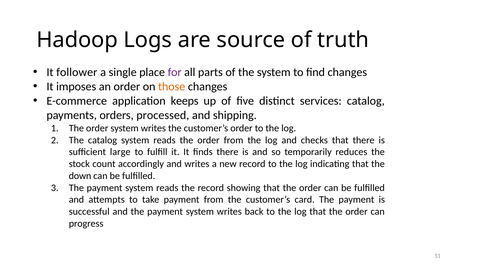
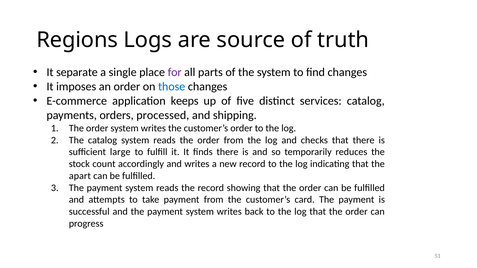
Hadoop: Hadoop -> Regions (77, 40)
follower: follower -> separate (77, 72)
those colour: orange -> blue (172, 87)
down: down -> apart (80, 176)
